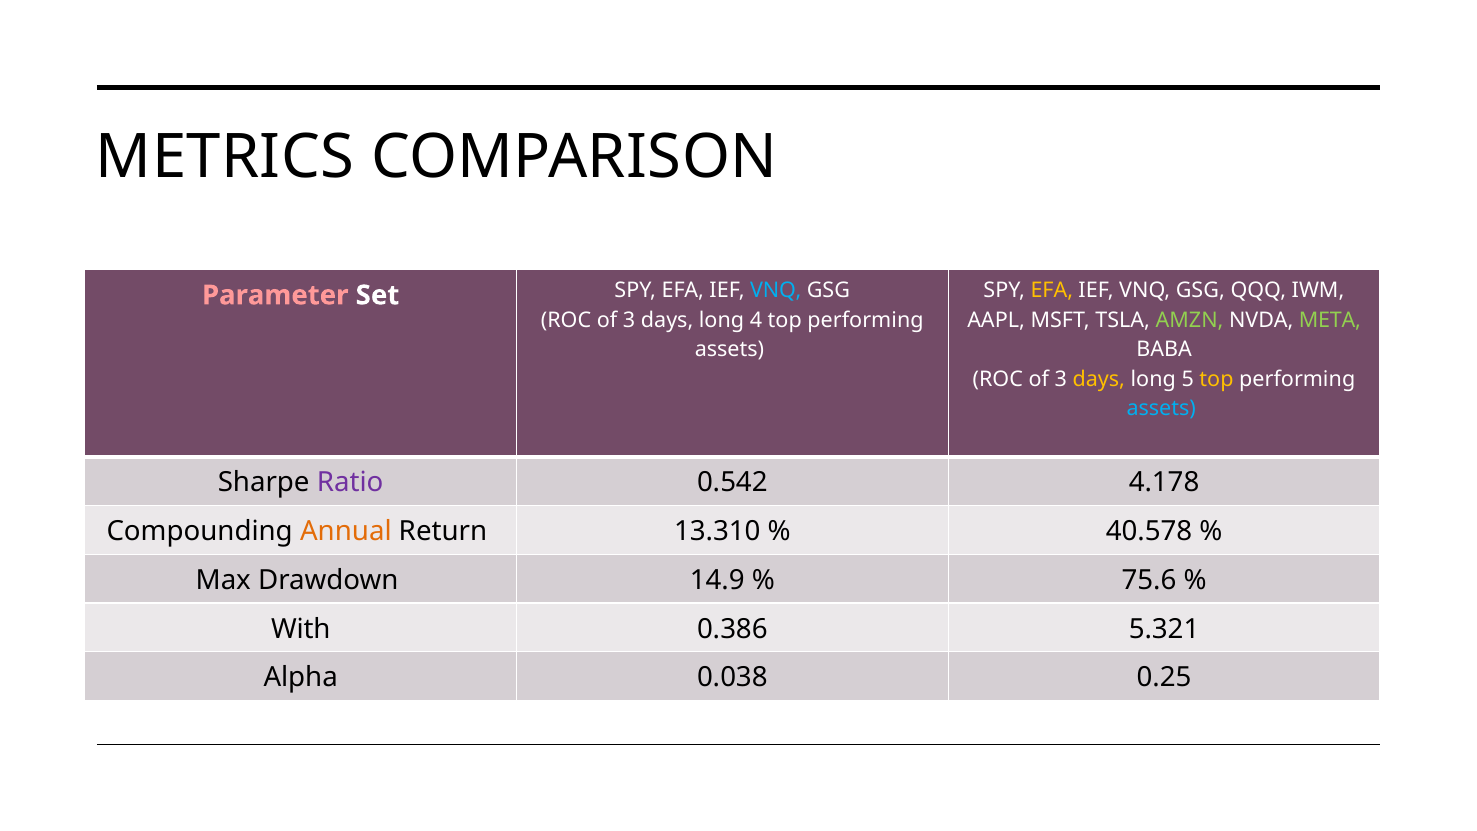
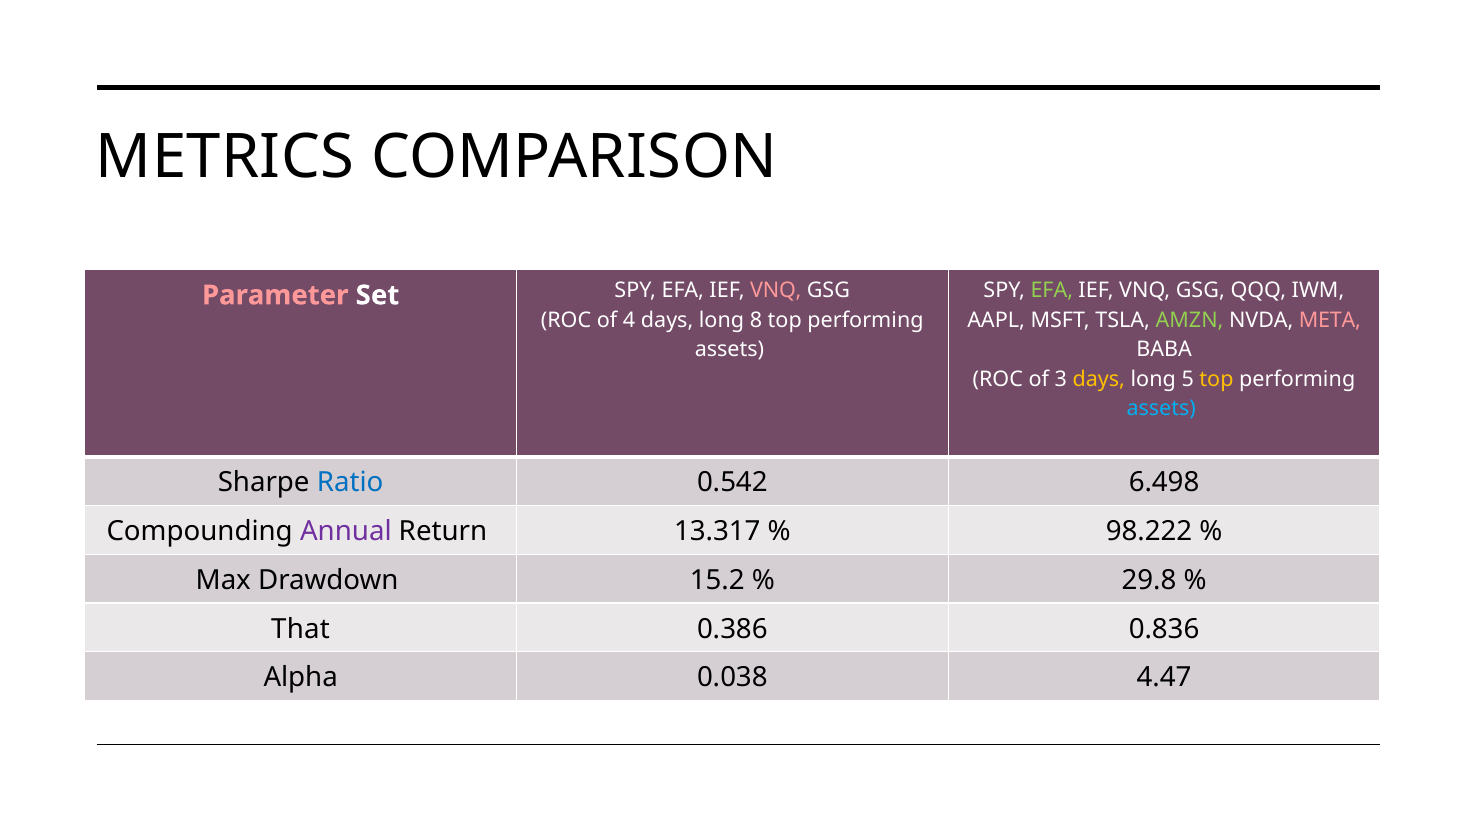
EFA colour: yellow -> light green (1052, 291)
VNQ colour: light blue -> pink (776, 291)
3: 3 -> 4 (629, 320)
4: 4 -> 8 (756, 320)
META colour: light green -> pink (1330, 320)
Ratio colour: purple -> blue (350, 482)
4.178: 4.178 -> 6.498 (1164, 482)
Annual colour: orange -> purple (346, 531)
13.310: 13.310 -> 13.317 (717, 531)
40.578: 40.578 -> 98.222 (1149, 531)
14.9: 14.9 -> 15.2 (717, 580)
75.6: 75.6 -> 29.8 (1149, 580)
With: With -> That (301, 629)
5.321: 5.321 -> 0.836 (1164, 629)
0.25: 0.25 -> 4.47 (1164, 678)
